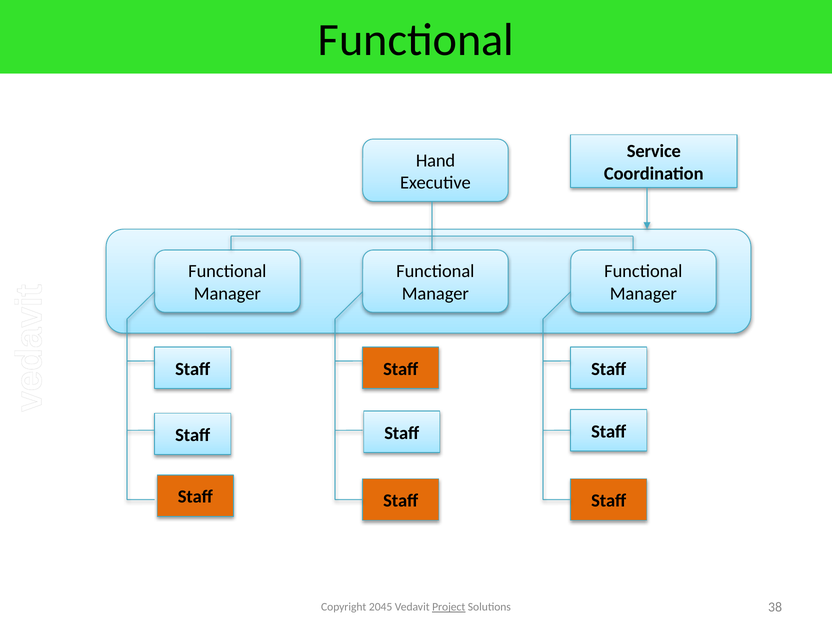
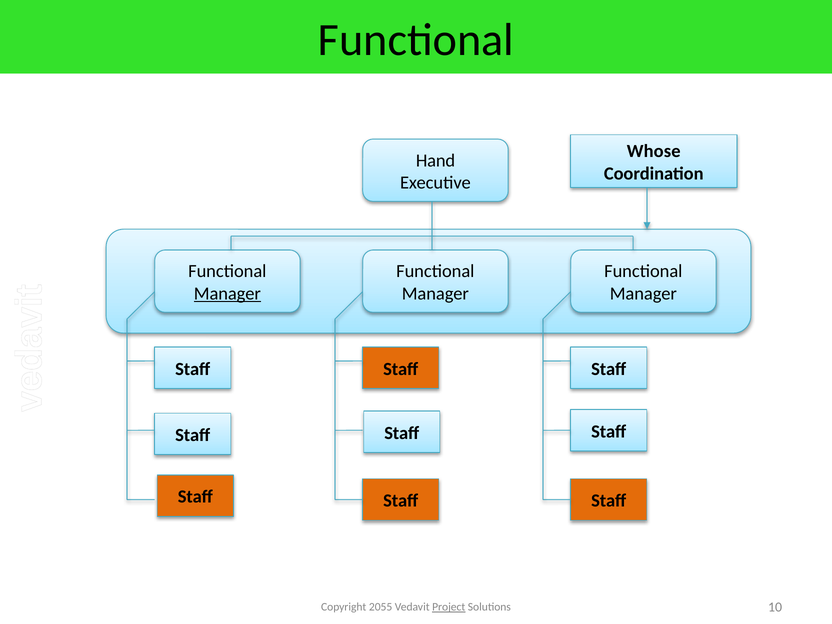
Service: Service -> Whose (654, 151)
Manager underline: none -> present (227, 294)
2045: 2045 -> 2055 (381, 607)
38: 38 -> 10 (775, 607)
